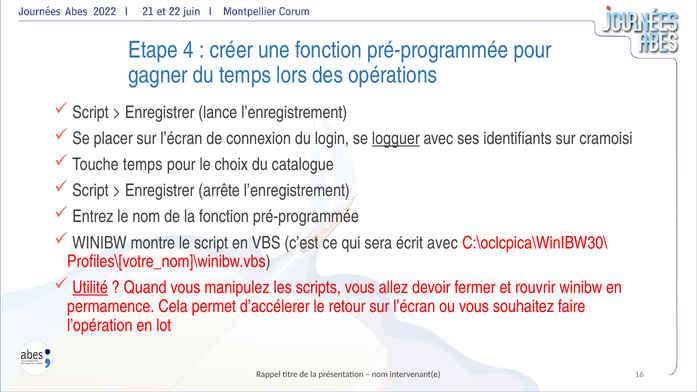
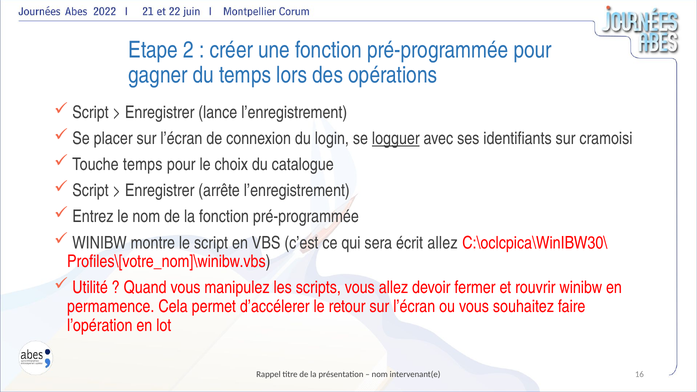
4: 4 -> 2 (189, 50)
écrit avec: avec -> allez (442, 243)
Utilité underline: present -> none (90, 288)
